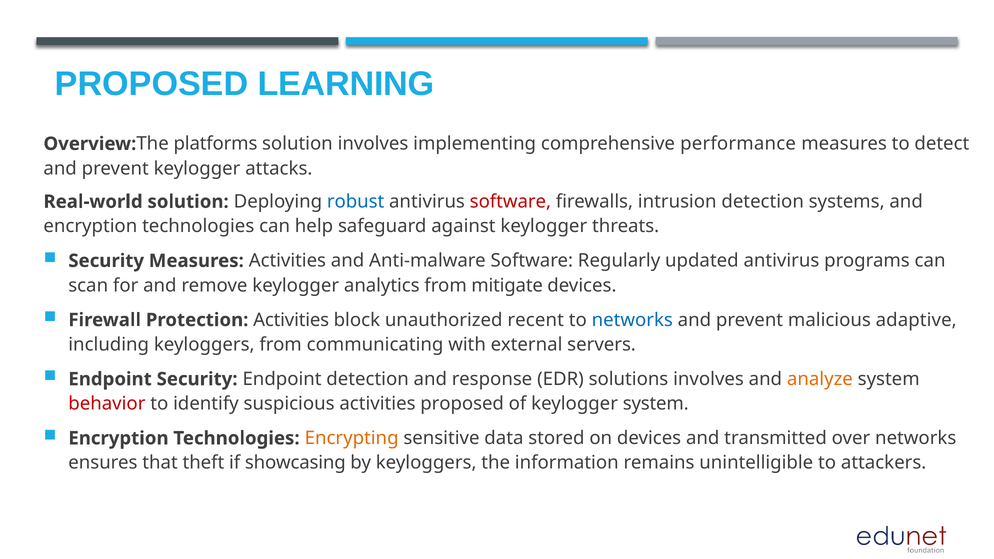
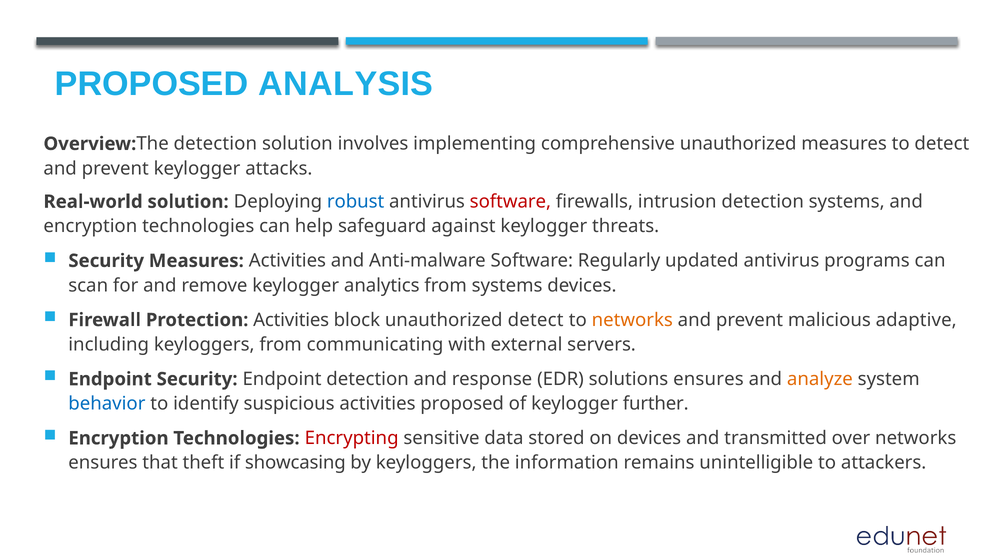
LEARNING: LEARNING -> ANALYSIS (346, 84)
The platforms: platforms -> detection (215, 144)
comprehensive performance: performance -> unauthorized (738, 144)
from mitigate: mitigate -> systems (507, 286)
unauthorized recent: recent -> detect (536, 320)
networks colour: blue -> orange (632, 320)
solutions involves: involves -> ensures (708, 379)
behavior colour: red -> blue (107, 404)
keylogger system: system -> further (656, 404)
Encrypting colour: orange -> red (352, 438)
